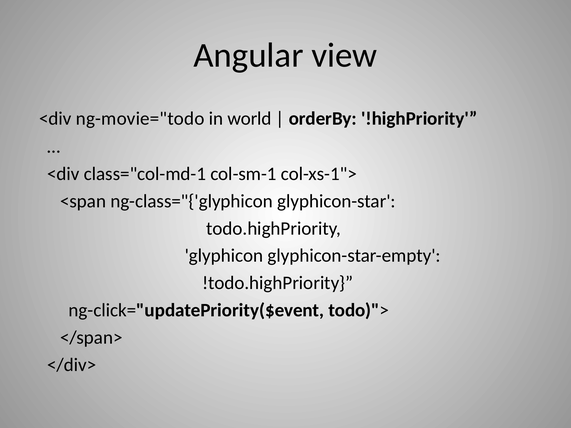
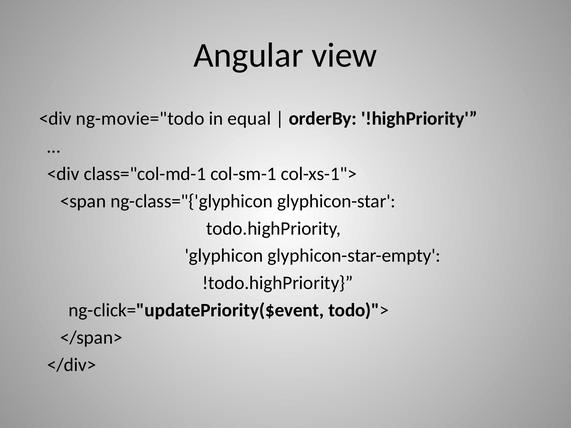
world: world -> equal (249, 119)
